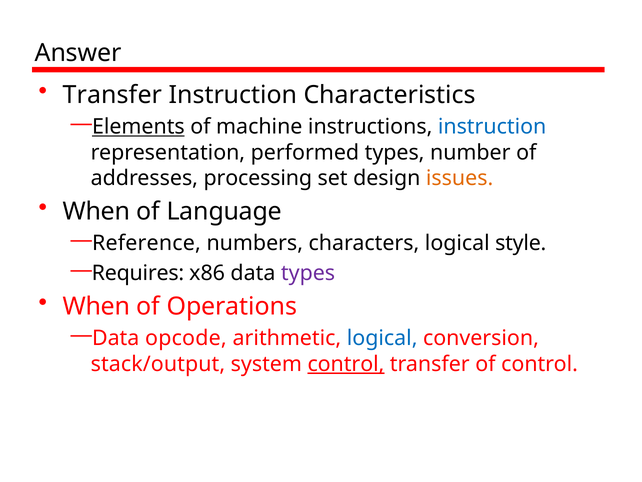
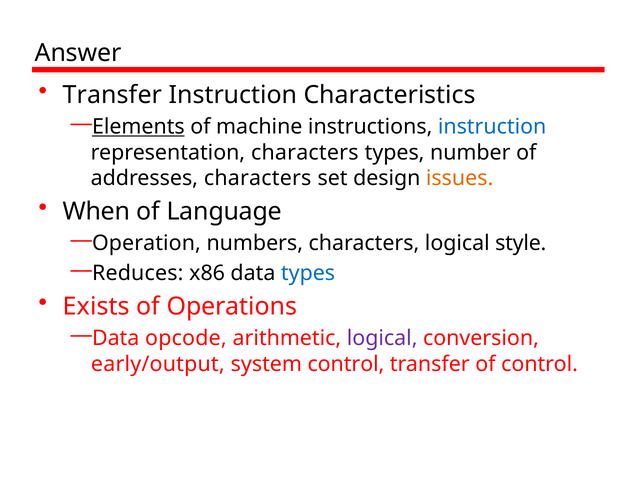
representation performed: performed -> characters (305, 152)
addresses processing: processing -> characters (258, 178)
Reference: Reference -> Operation (146, 243)
Requires: Requires -> Reduces (138, 273)
types colour: purple -> blue (308, 273)
When: When -> Exists (96, 306)
logical colour: blue -> purple (382, 338)
stack/output: stack/output -> early/output (158, 364)
control underline: present -> none (346, 364)
